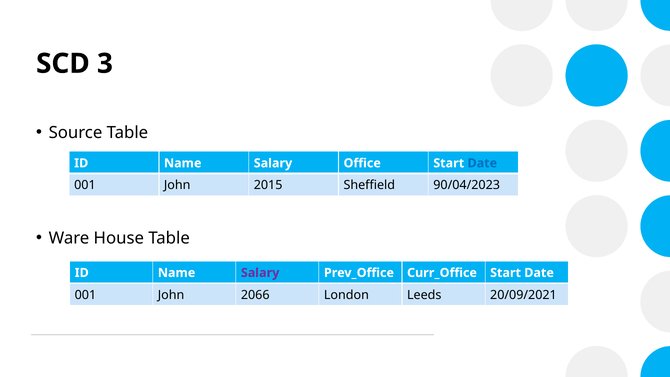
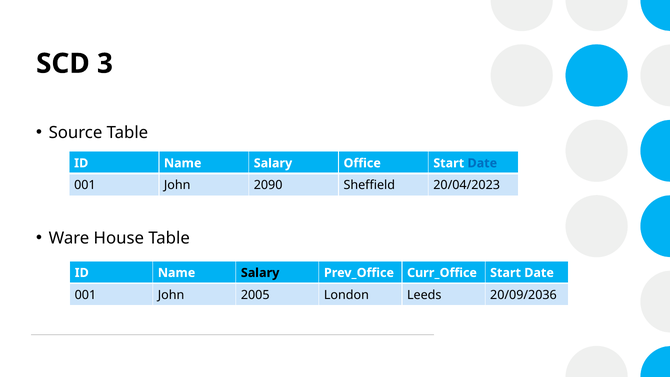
2015: 2015 -> 2090 (268, 185)
90/04/2023: 90/04/2023 -> 20/04/2023 (467, 185)
Salary colour: purple -> black (260, 273)
2066: 2066 -> 2005 (255, 295)
20/09/2021: 20/09/2021 -> 20/09/2036 (523, 295)
